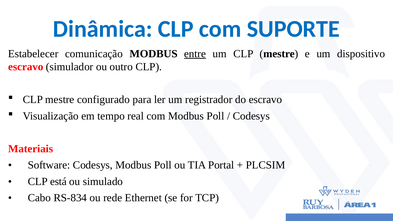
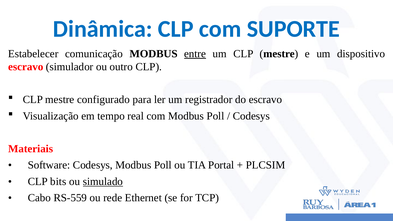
está: está -> bits (58, 182)
simulado underline: none -> present (103, 182)
RS-834: RS-834 -> RS-559 (70, 198)
